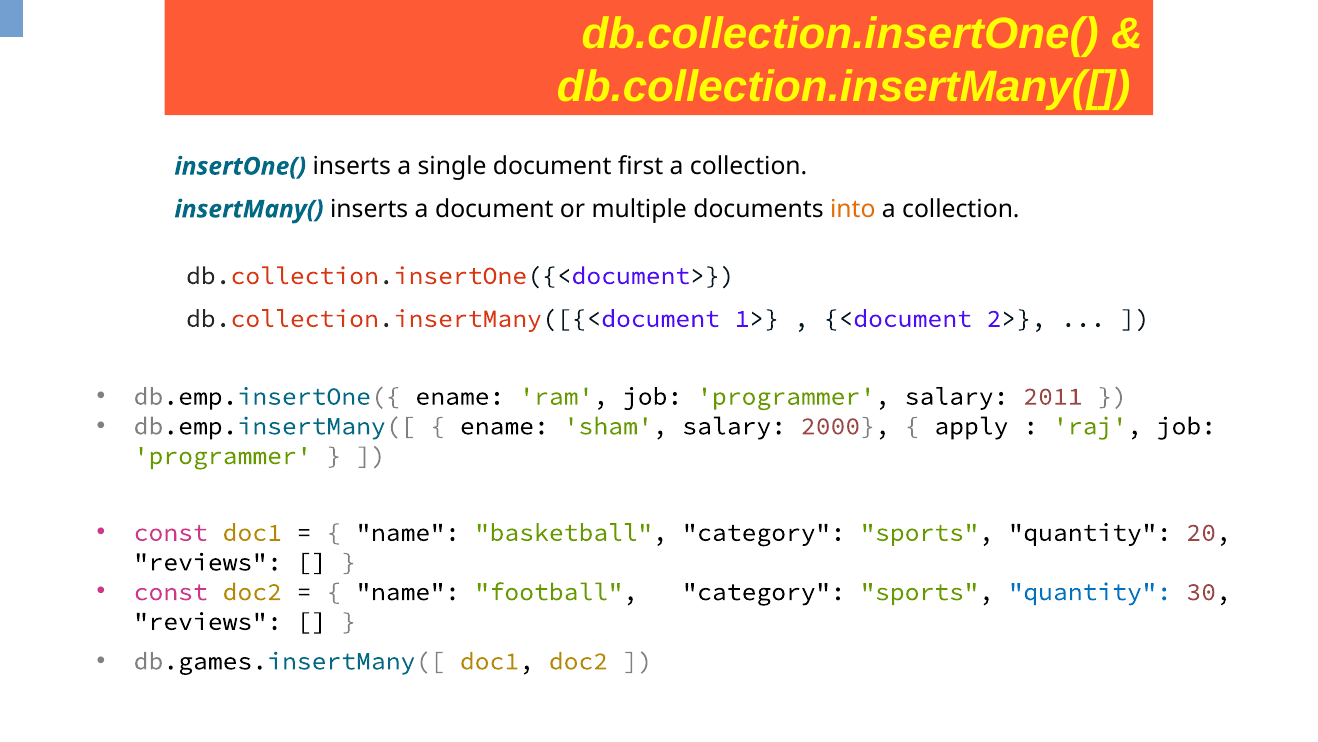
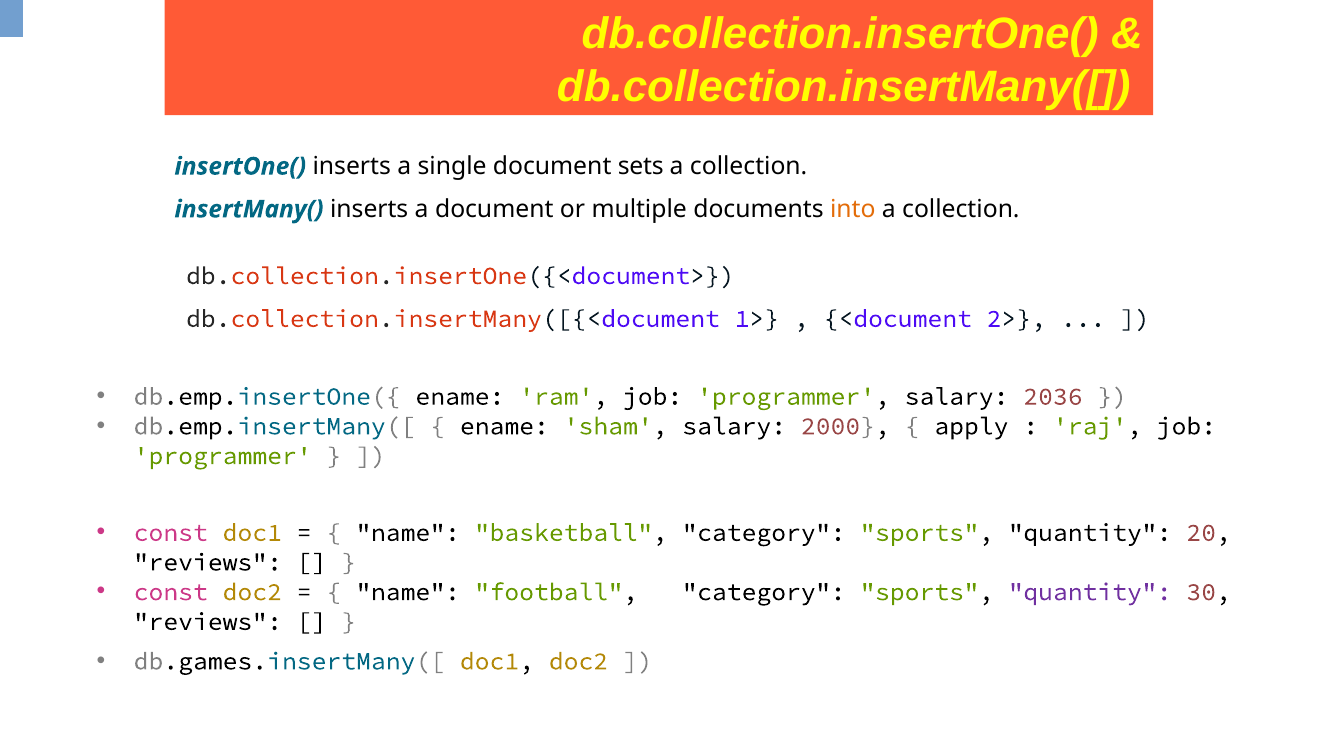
first: first -> sets (641, 166)
2011: 2011 -> 2036 (1053, 396)
quantity colour: blue -> purple (1090, 591)
